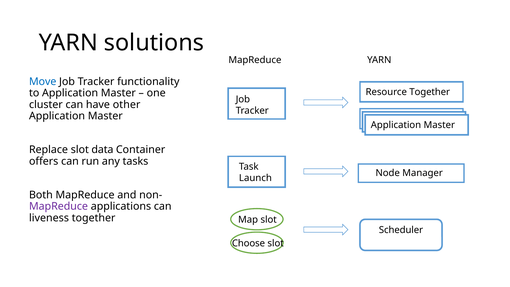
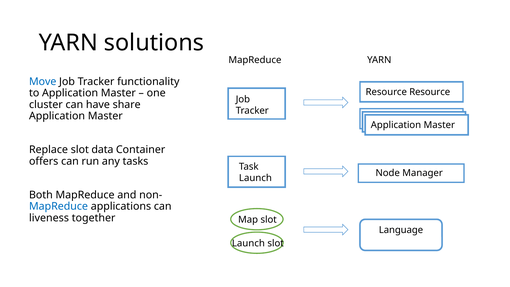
Resource Together: Together -> Resource (430, 92)
other: other -> share (127, 105)
MapReduce colour: purple -> blue (59, 206)
Scheduler: Scheduler -> Language (401, 230)
Choose: Choose -> Launch (248, 243)
